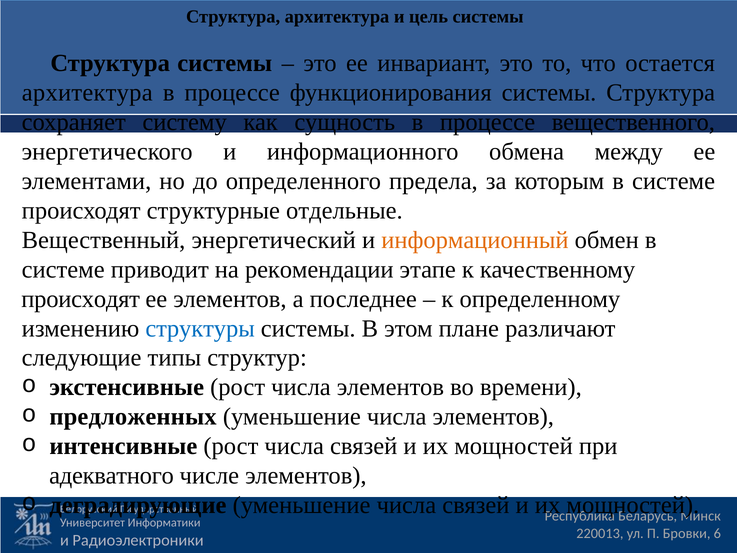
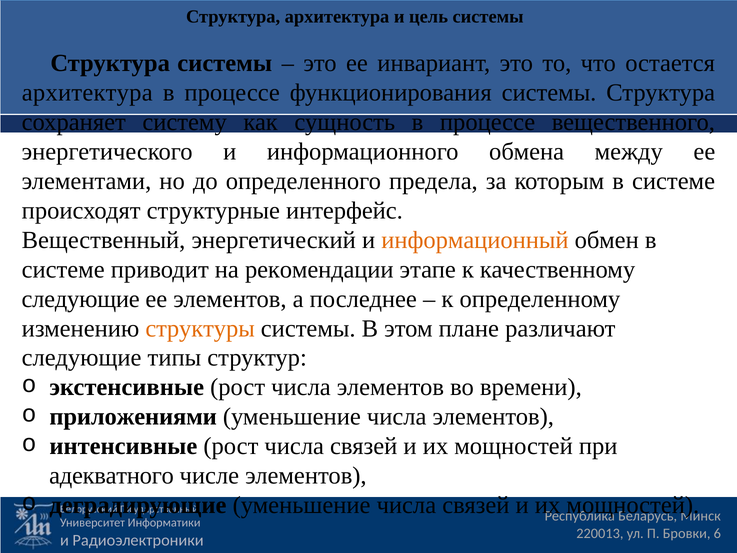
отдельные: отдельные -> интерфейс (344, 210)
происходят: происходят -> следующие (81, 299)
структуры colour: blue -> orange (200, 328)
предложенных: предложенных -> приложениями (133, 417)
